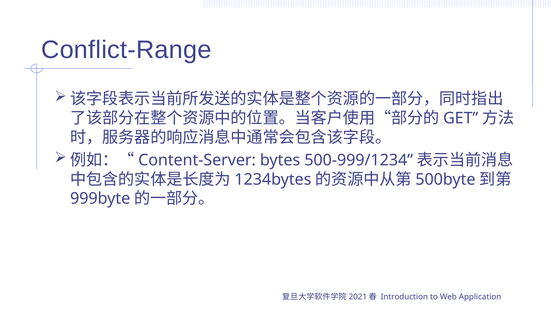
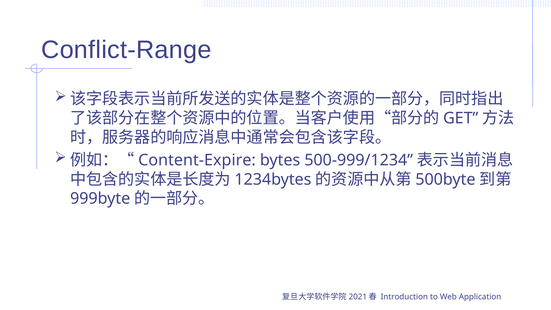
Content-Server: Content-Server -> Content-Expire (197, 160)
